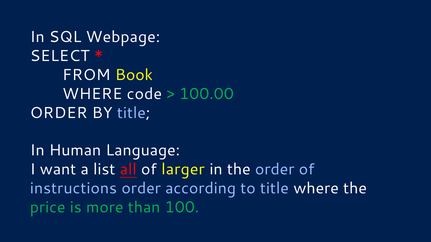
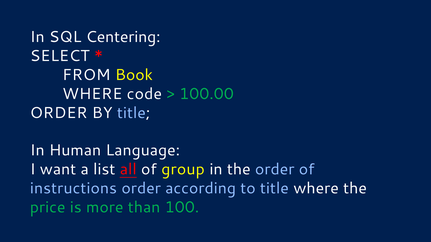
Webpage: Webpage -> Centering (123, 37)
larger: larger -> group (183, 170)
